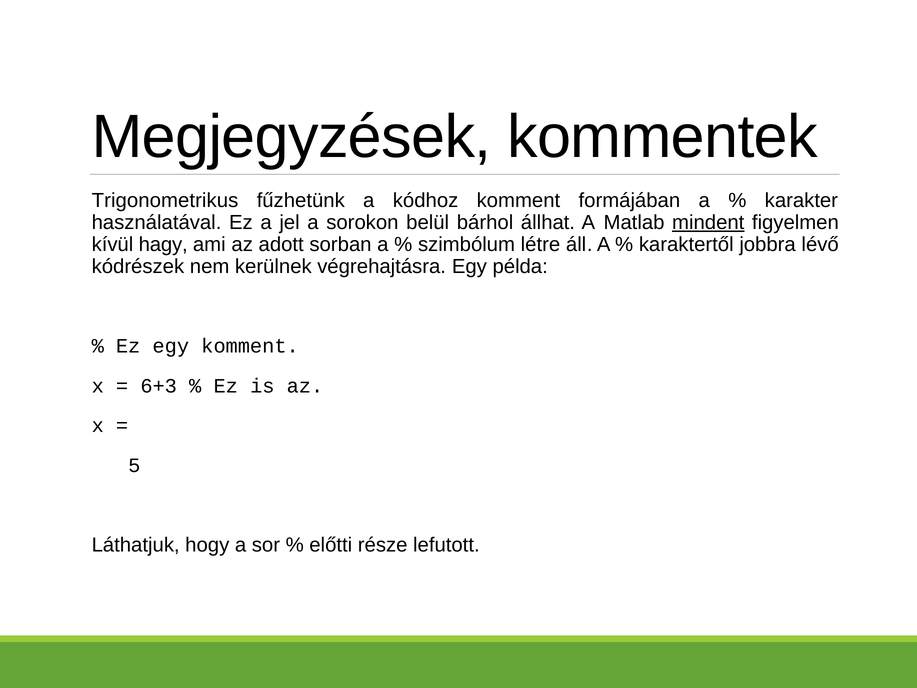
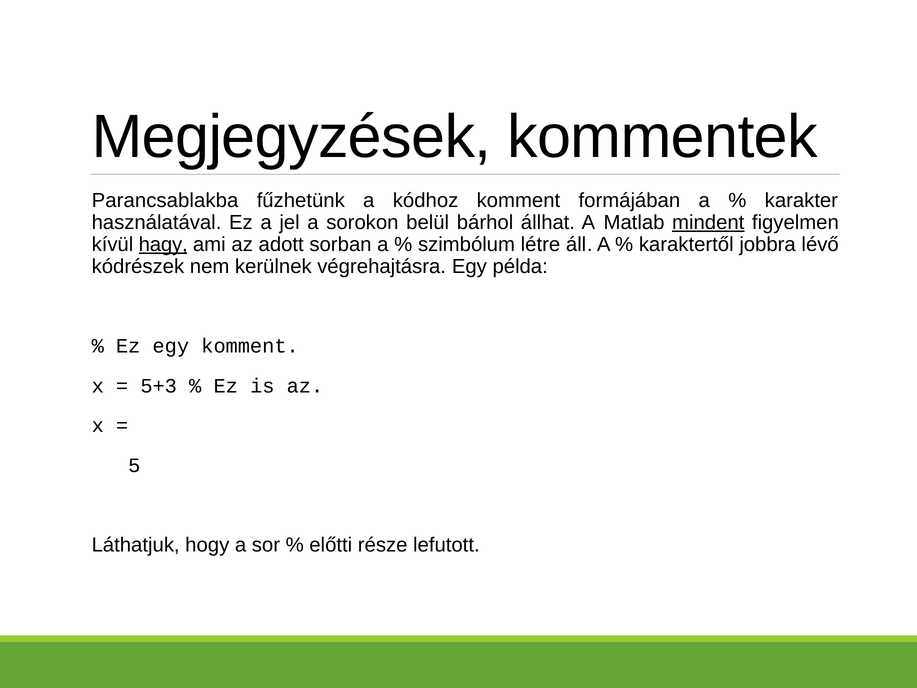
Trigonometrikus: Trigonometrikus -> Parancsablakba (165, 201)
hagy underline: none -> present (163, 244)
6+3: 6+3 -> 5+3 (159, 386)
